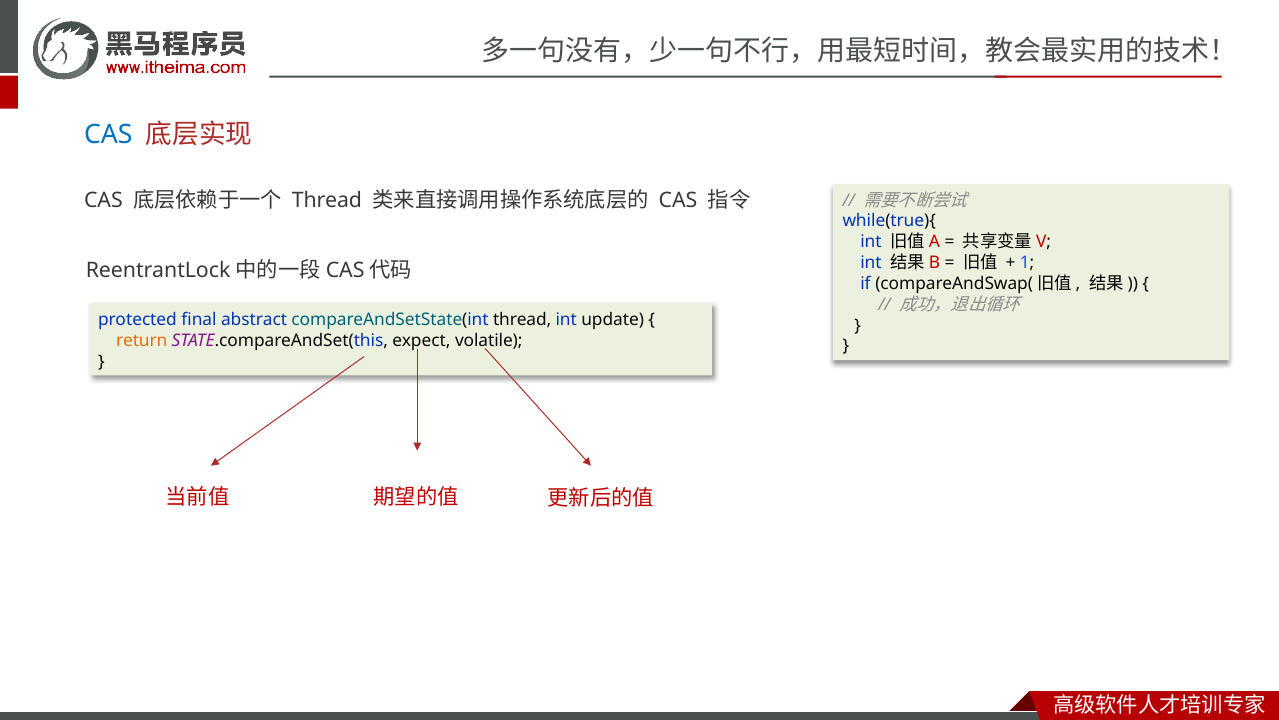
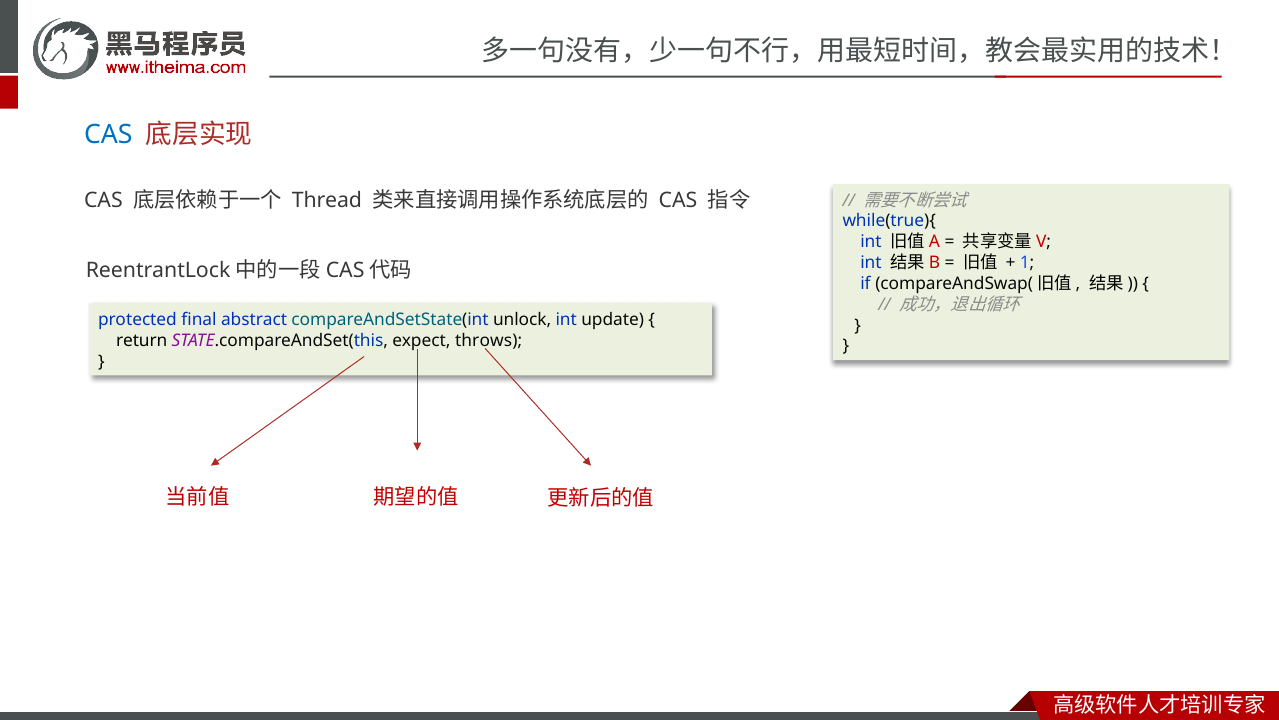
compareAndSetState(int thread: thread -> unlock (522, 320)
return colour: orange -> black (142, 340)
volatile: volatile -> throws (489, 340)
